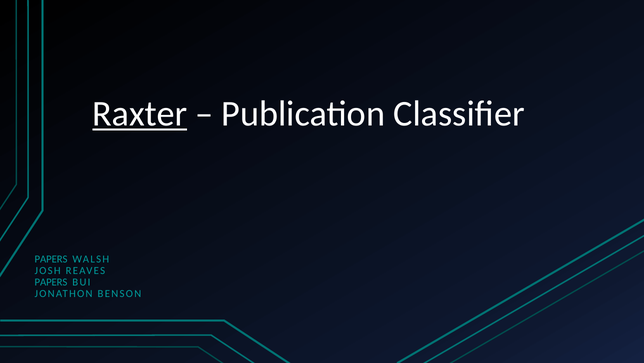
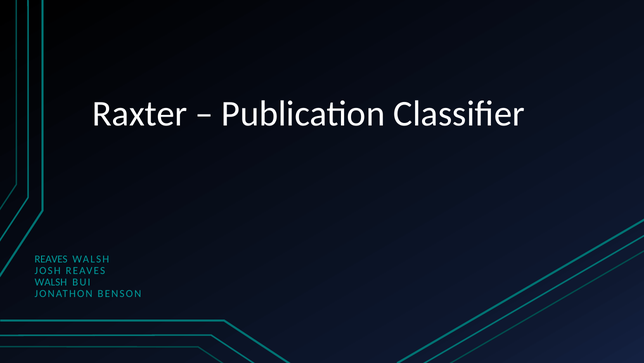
Raxter underline: present -> none (140, 114)
PAPERS: PAPERS -> REAVES (51, 259)
PAPERS: PAPERS -> WALSH (51, 282)
